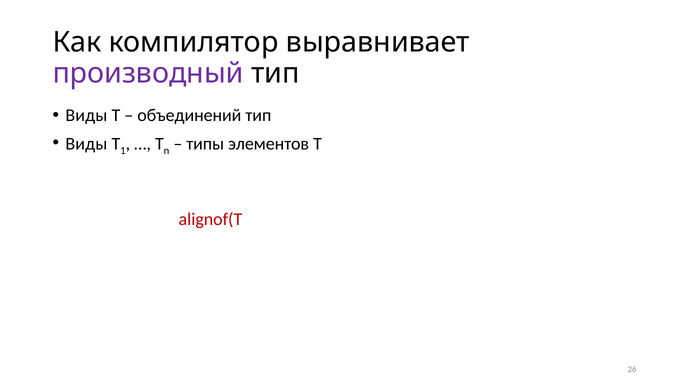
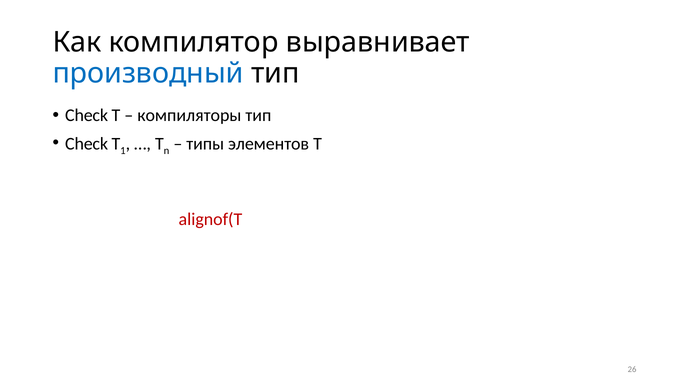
производный colour: purple -> blue (148, 73)
Виды: Виды -> Check (87, 115)
объединений: объединений -> компиляторы (189, 115)
Виды: Виды -> Check (87, 144)
